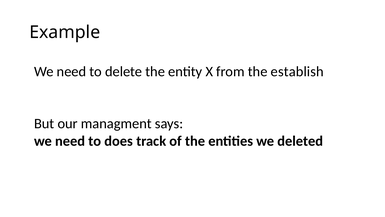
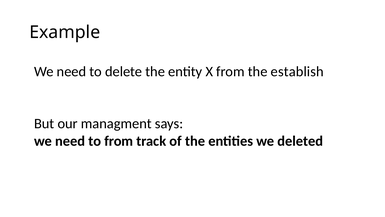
to does: does -> from (119, 141)
